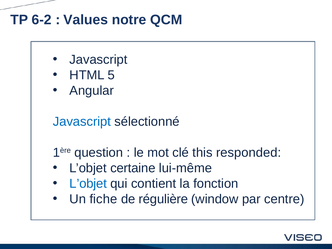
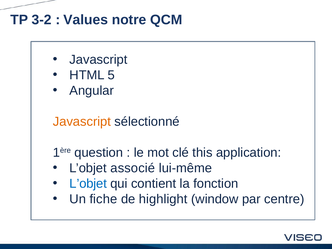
6-2: 6-2 -> 3-2 (42, 20)
Javascript colour: blue -> orange (82, 122)
responded: responded -> application (249, 153)
certaine: certaine -> associé (133, 168)
régulière: régulière -> highlight (163, 199)
